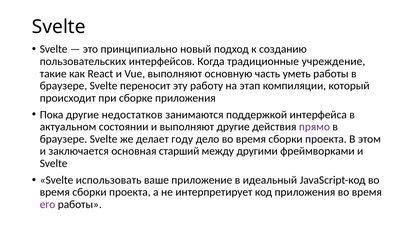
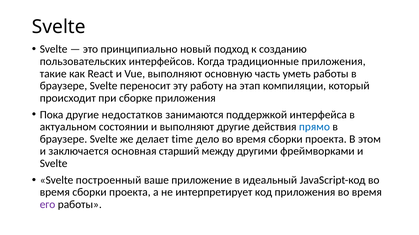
традиционные учреждение: учреждение -> приложения (334, 62)
прямо colour: purple -> blue (314, 127)
году: году -> time (182, 139)
использовать: использовать -> построенный (109, 181)
